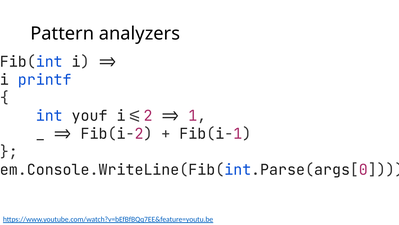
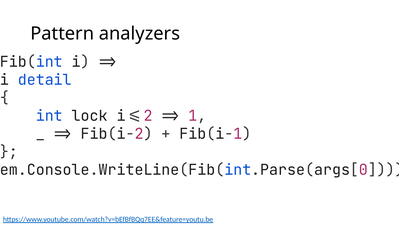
printf: printf -> detail (45, 80)
youf: youf -> lock (90, 116)
